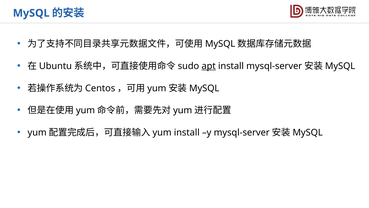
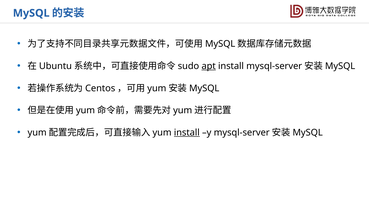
install underline: none -> present (187, 132)
